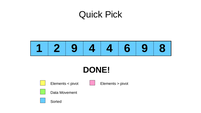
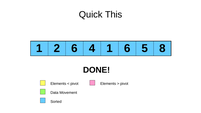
Pick: Pick -> This (114, 15)
2 9: 9 -> 6 (74, 48)
4 4: 4 -> 1 (110, 48)
6 9: 9 -> 5 (145, 48)
